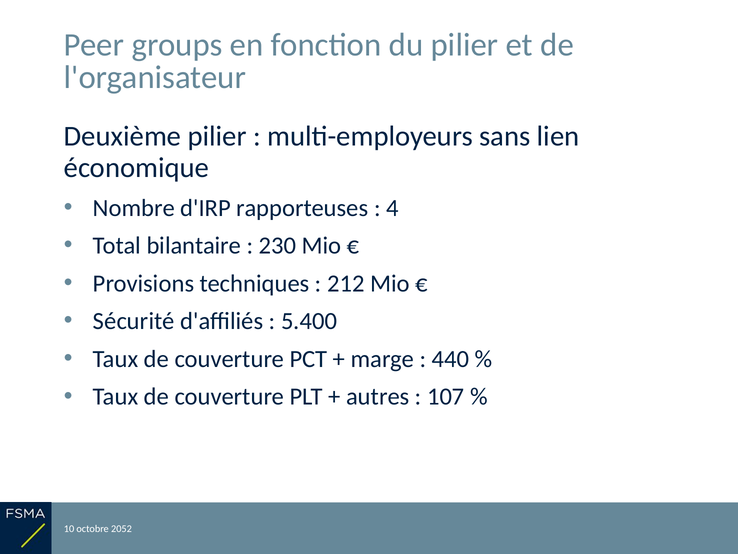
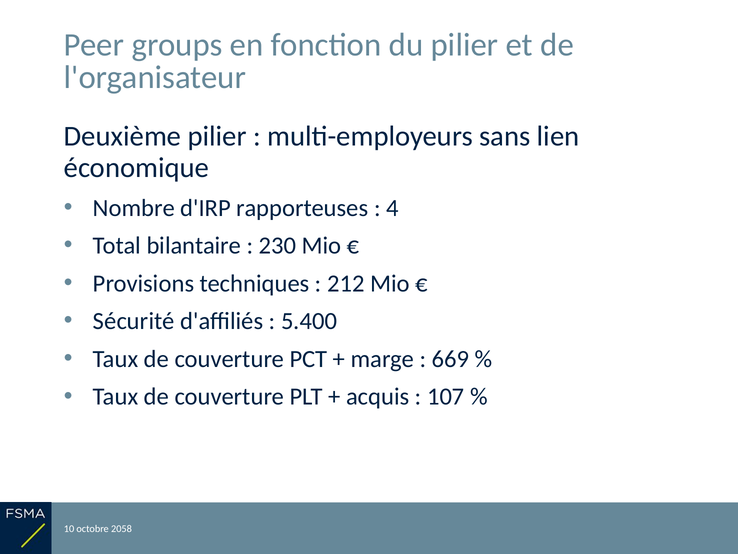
440: 440 -> 669 (450, 359)
autres: autres -> acquis (378, 396)
2052: 2052 -> 2058 (121, 528)
